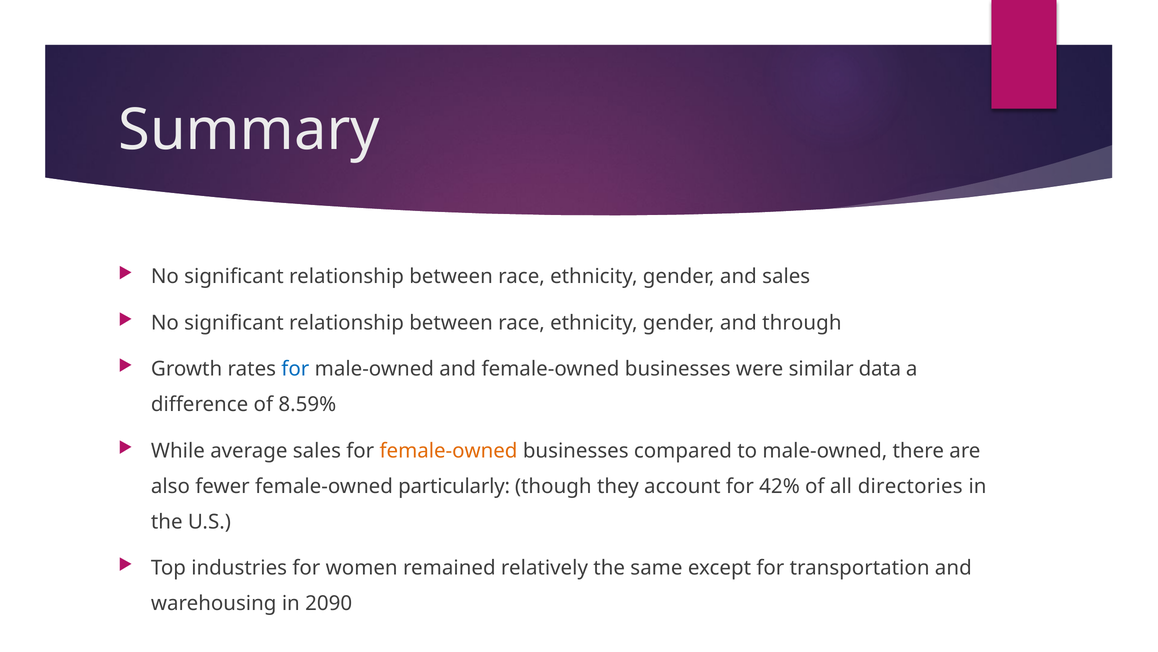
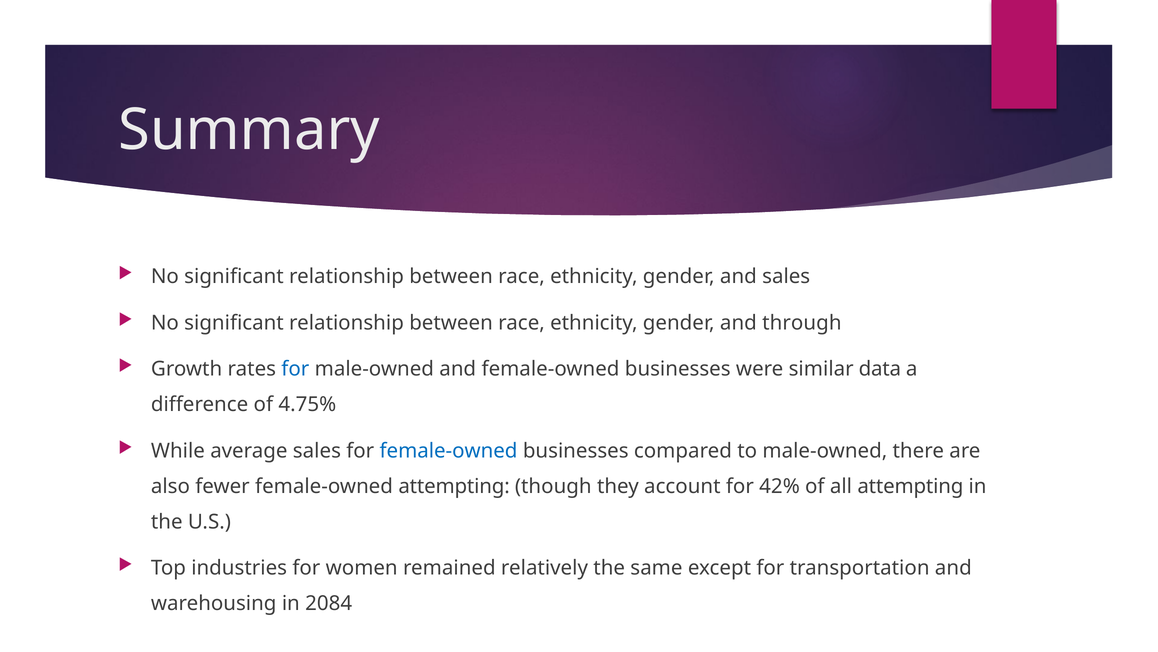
8.59%: 8.59% -> 4.75% (307, 404)
female-owned colour: orange -> blue (449, 450)
female-owned particularly: particularly -> attempting (454, 486)
all directories: directories -> attempting (910, 486)
2090: 2090 -> 2084 (329, 603)
